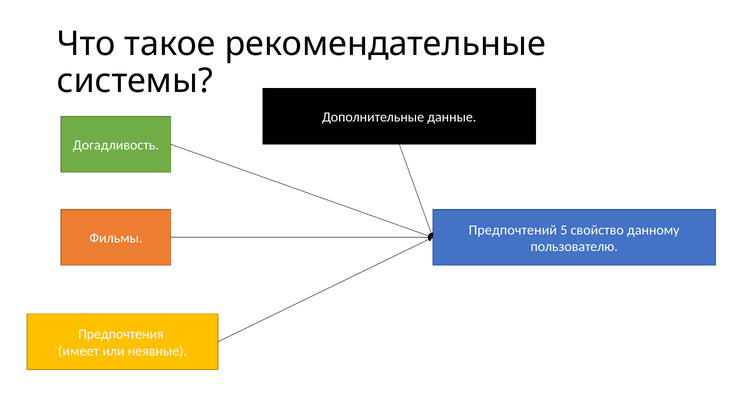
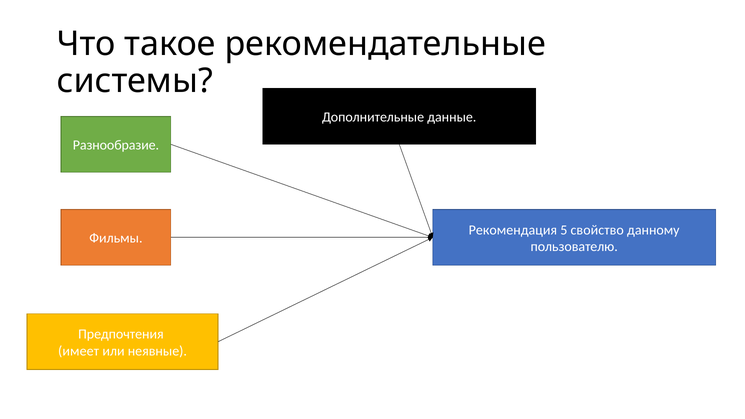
Догадливость: Догадливость -> Разнообразие (116, 145)
Предпочтений: Предпочтений -> Рекомендация (513, 230)
